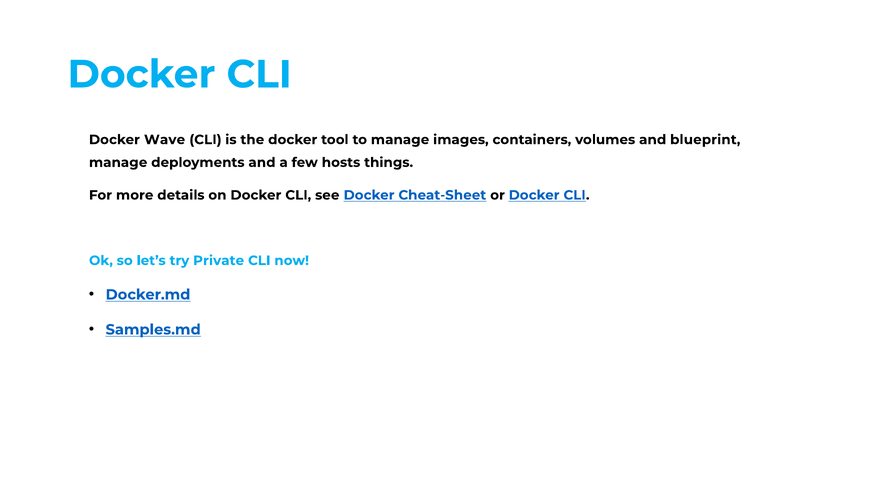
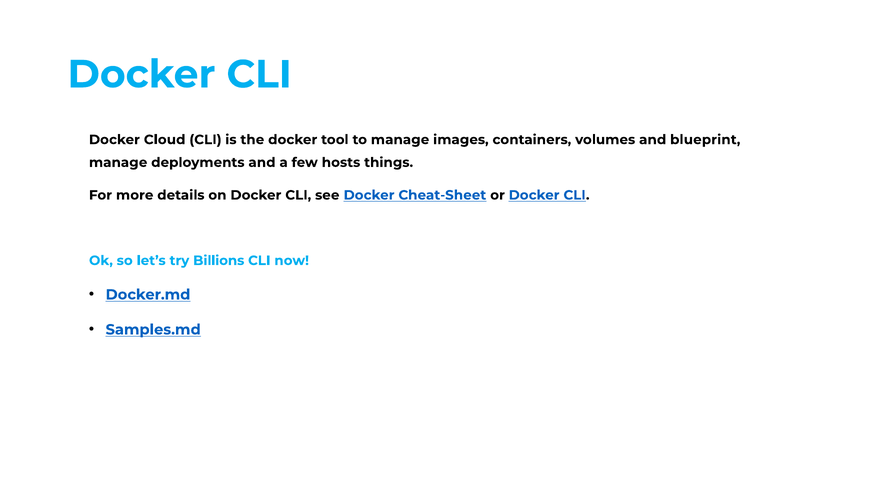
Wave: Wave -> Cloud (165, 140)
Private: Private -> Billions (219, 260)
